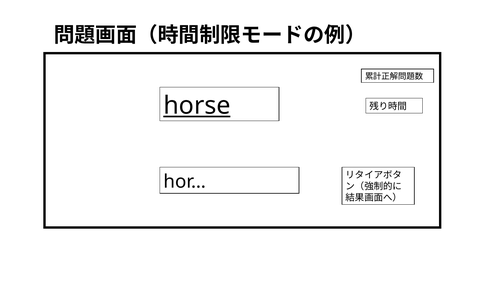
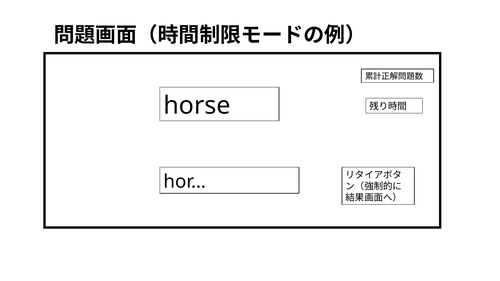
horse underline: present -> none (197, 106)
